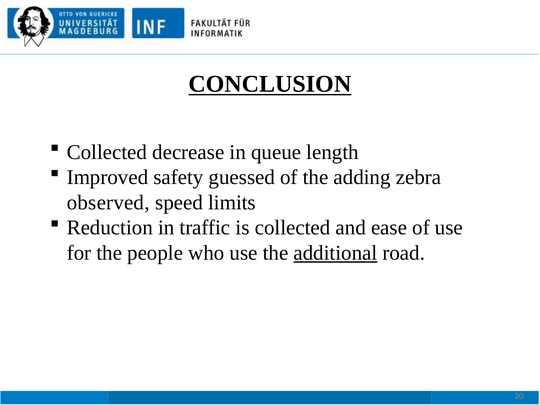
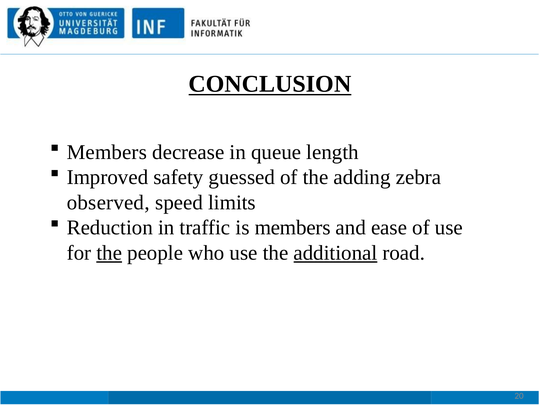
Collected: Collected -> Members (107, 152)
is collected: collected -> members (293, 228)
the underline: none -> present (109, 253)
